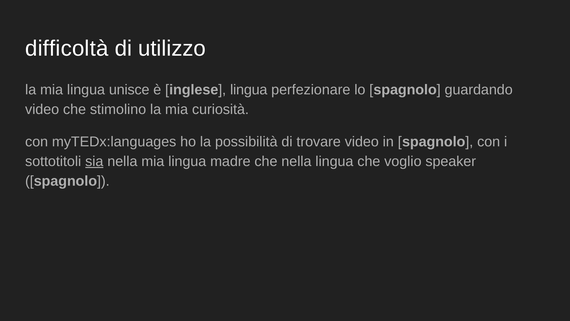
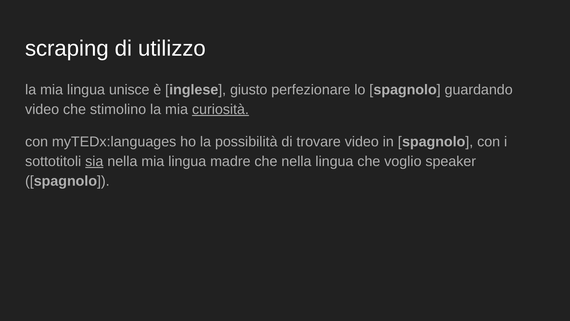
difficoltà: difficoltà -> scraping (67, 48)
inglese lingua: lingua -> giusto (249, 90)
curiosità underline: none -> present (220, 109)
